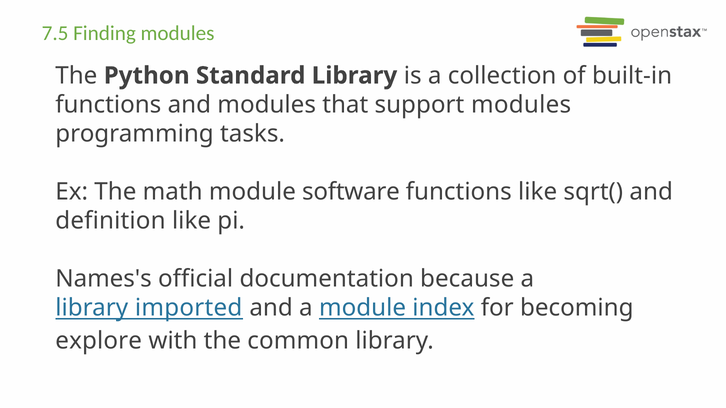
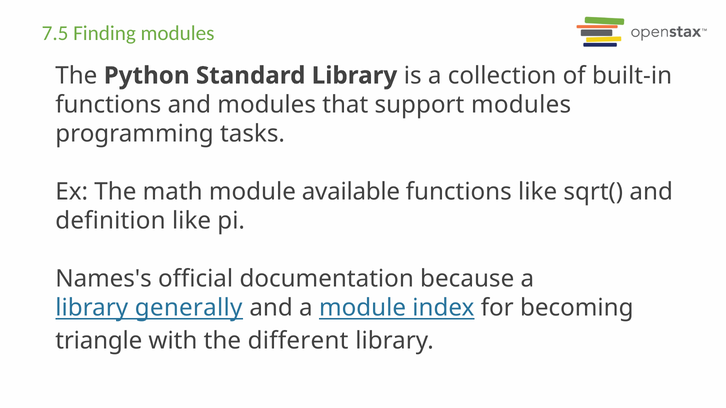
software: software -> available (351, 192)
imported: imported -> generally (189, 308)
explore: explore -> triangle (99, 341)
common: common -> different (298, 341)
